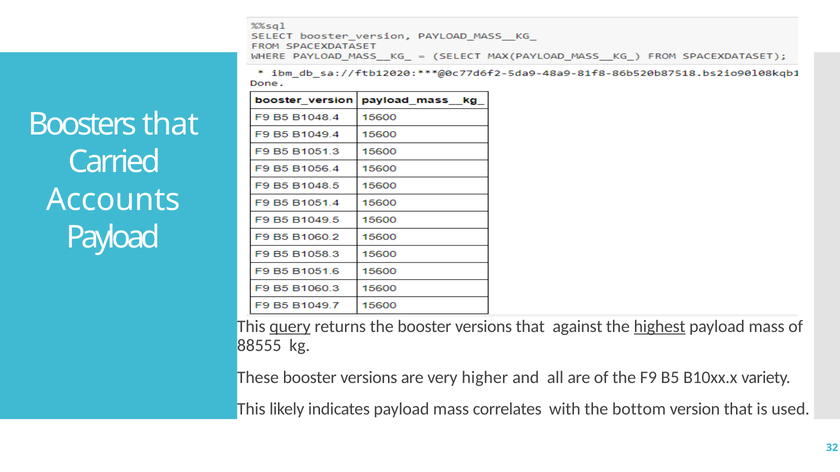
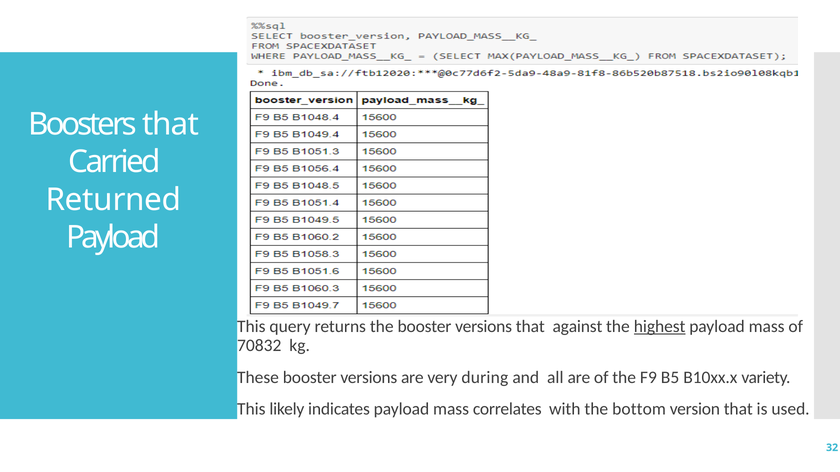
Accounts: Accounts -> Returned (113, 200)
query underline: present -> none (290, 327)
88555: 88555 -> 70832 (259, 346)
higher: higher -> during (485, 378)
